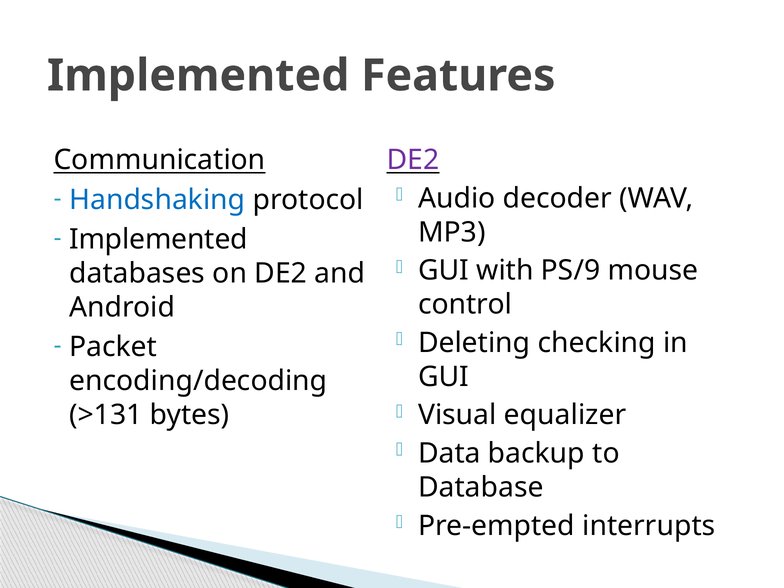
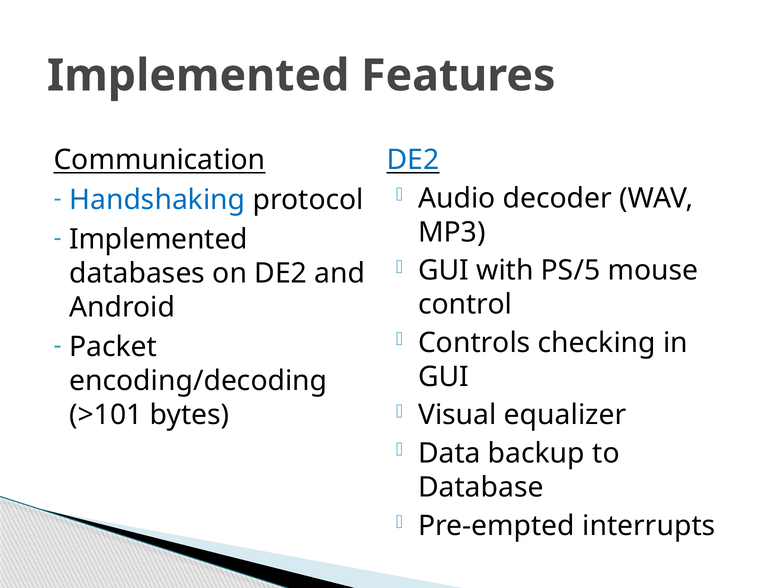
DE2 colour: purple -> blue (413, 160)
PS/9: PS/9 -> PS/5 (571, 271)
Deleting: Deleting -> Controls (474, 343)
>131: >131 -> >101 (106, 415)
